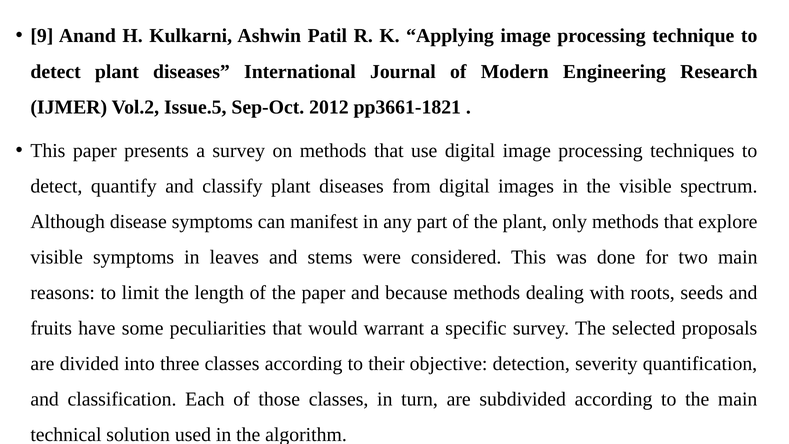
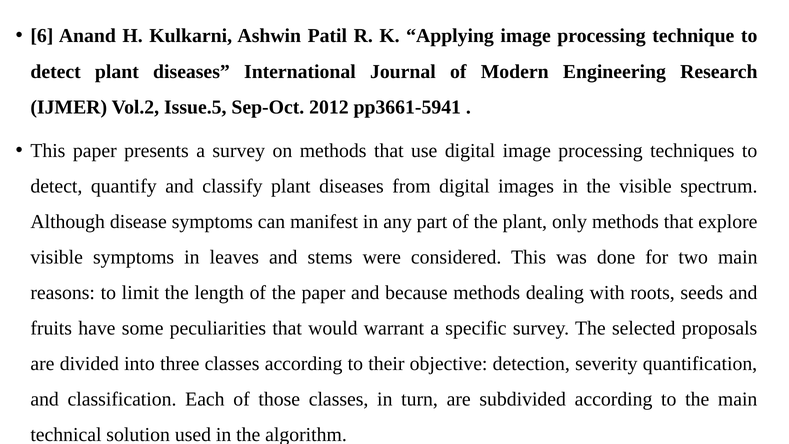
9: 9 -> 6 (42, 36)
pp3661-1821: pp3661-1821 -> pp3661-5941 (407, 107)
